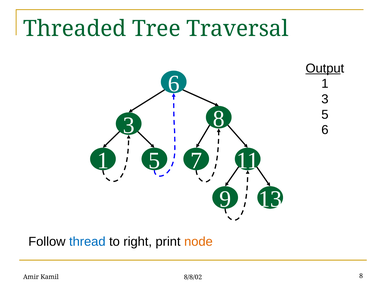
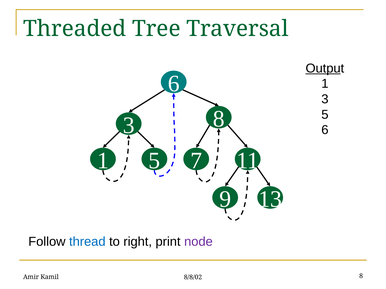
node colour: orange -> purple (198, 242)
